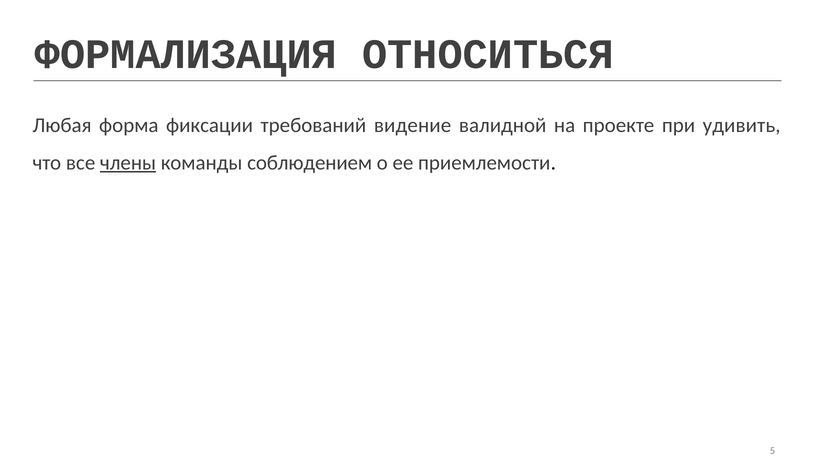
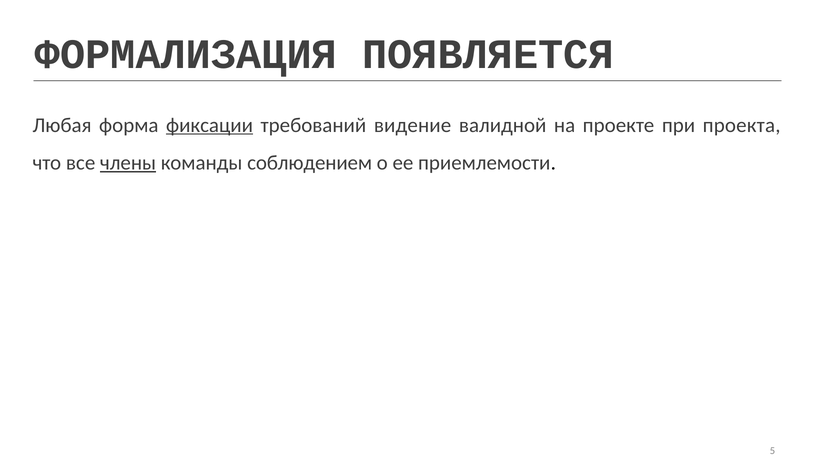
ОТНОСИТЬСЯ: ОТНОСИТЬСЯ -> ПОЯВЛЯЕТСЯ (488, 54)
фиксации underline: none -> present (210, 125)
удивить: удивить -> проекта (742, 125)
